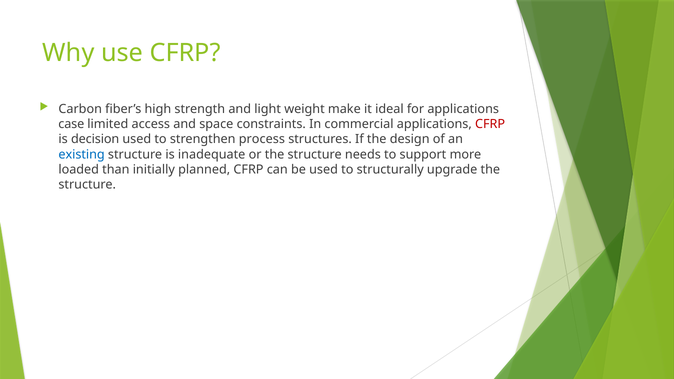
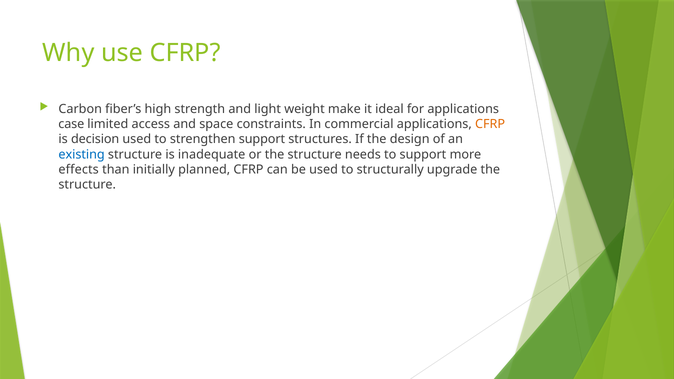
CFRP colour: red -> orange (490, 124)
strengthen process: process -> support (262, 139)
loaded: loaded -> effects (79, 170)
